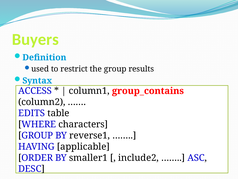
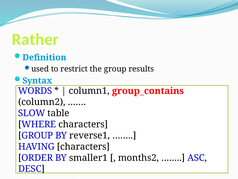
Buyers: Buyers -> Rather (35, 39)
ACCESS: ACCESS -> WORDS (35, 91)
EDITS: EDITS -> SLOW (32, 113)
HAVING applicable: applicable -> characters (83, 146)
include2: include2 -> months2 (138, 157)
